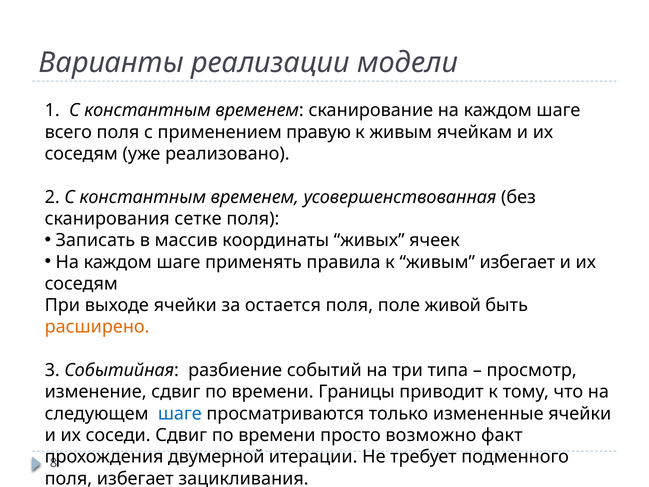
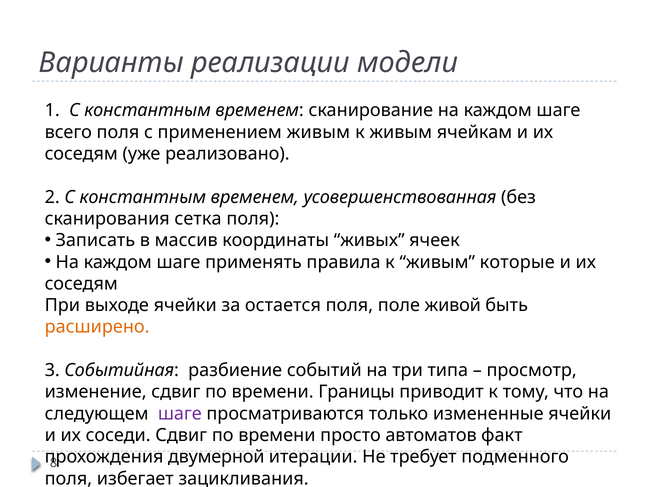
применением правую: правую -> живым (318, 132)
сетке: сетке -> сетка (198, 219)
живым избегает: избегает -> которые (517, 262)
шаге colour: blue -> purple (180, 413)
возможно: возможно -> автоматов (431, 435)
